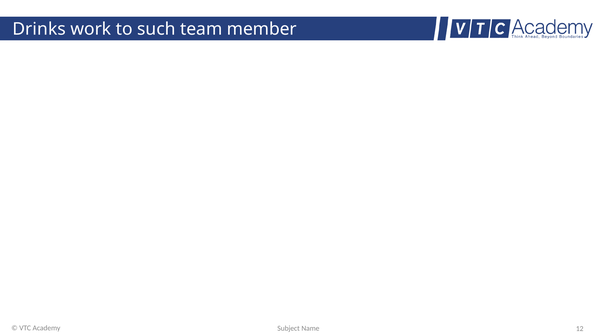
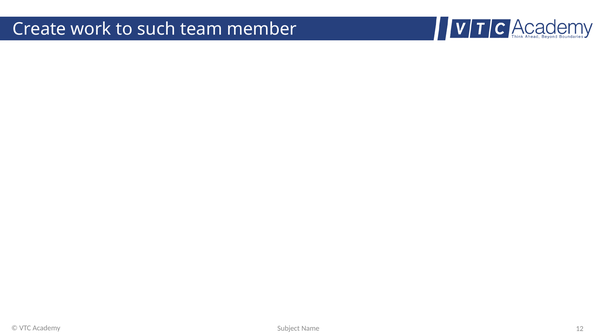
Drinks: Drinks -> Create (39, 29)
